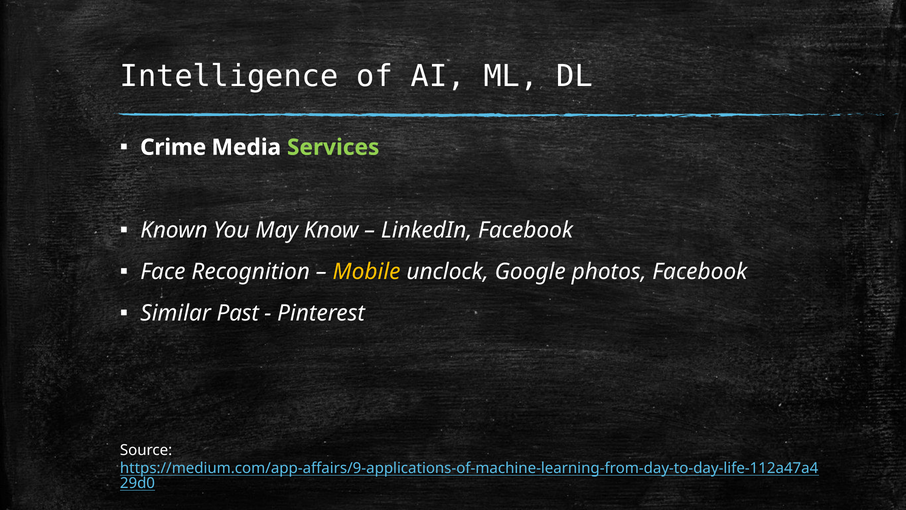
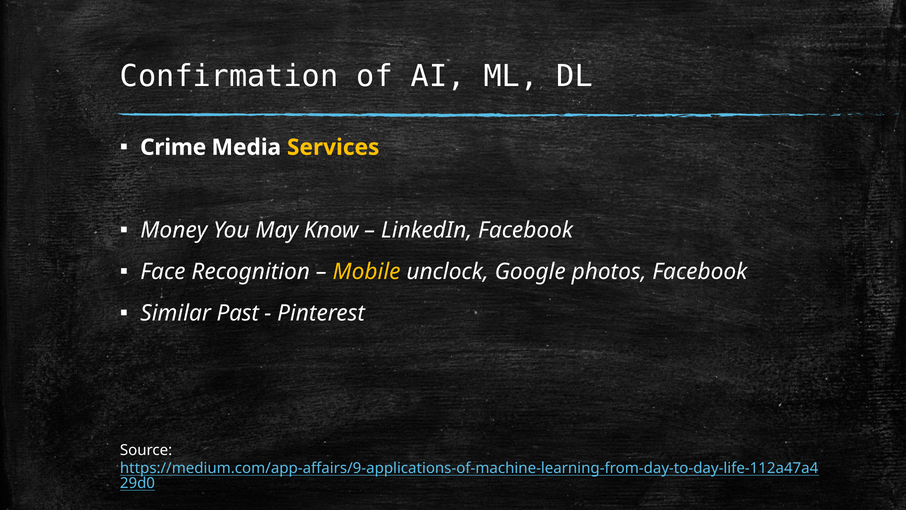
Intelligence: Intelligence -> Confirmation (229, 76)
Services colour: light green -> yellow (333, 147)
Known: Known -> Money (174, 230)
